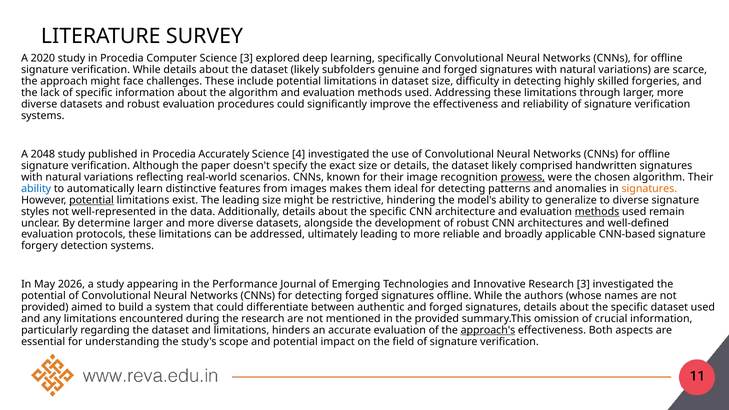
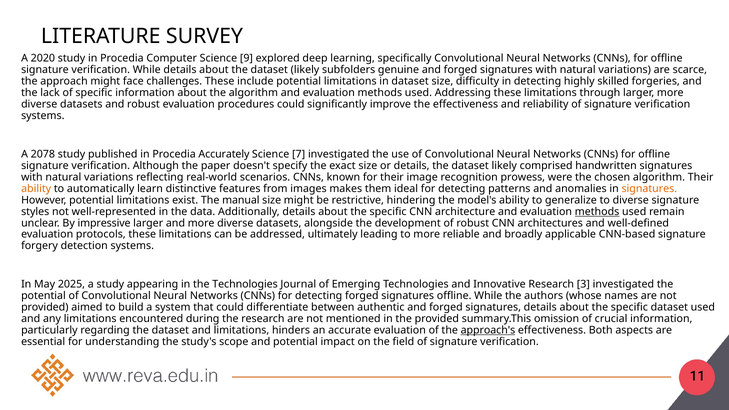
Science 3: 3 -> 9 (246, 58)
2048: 2048 -> 2078 (43, 154)
4: 4 -> 7 (299, 154)
prowess underline: present -> none (523, 177)
ability colour: blue -> orange (36, 189)
potential underline: present -> none (91, 200)
The leading: leading -> manual (241, 200)
determine: determine -> impressive (104, 223)
2026: 2026 -> 2025 (71, 284)
the Performance: Performance -> Technologies (245, 284)
